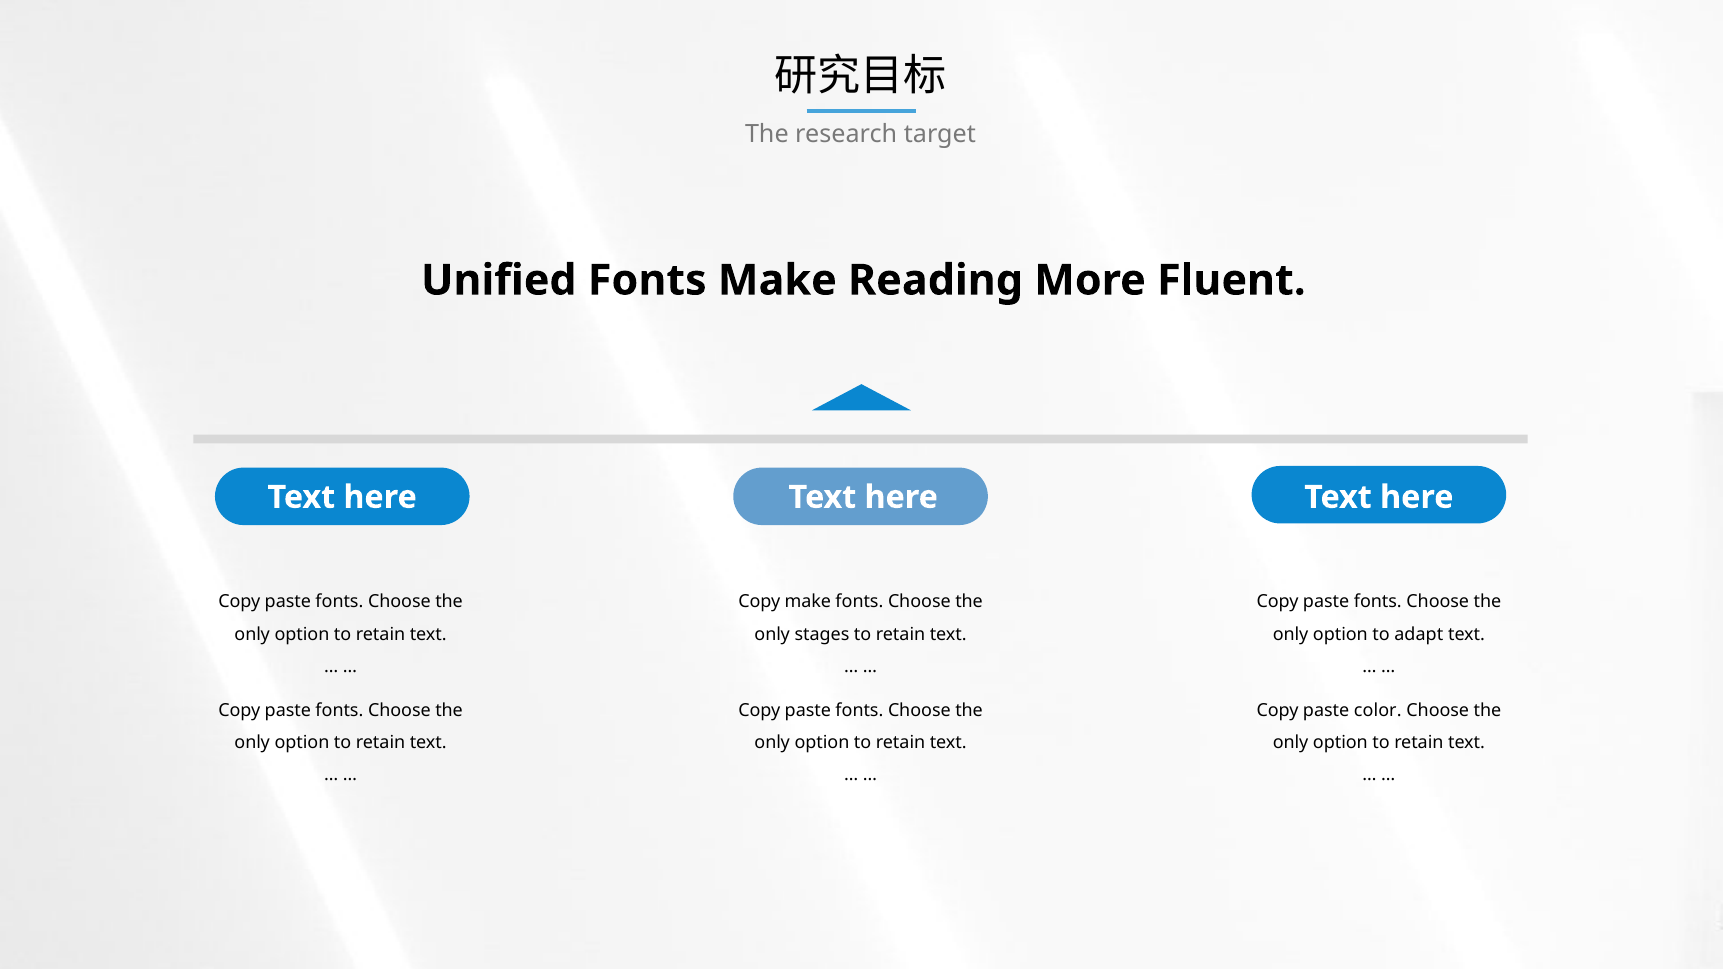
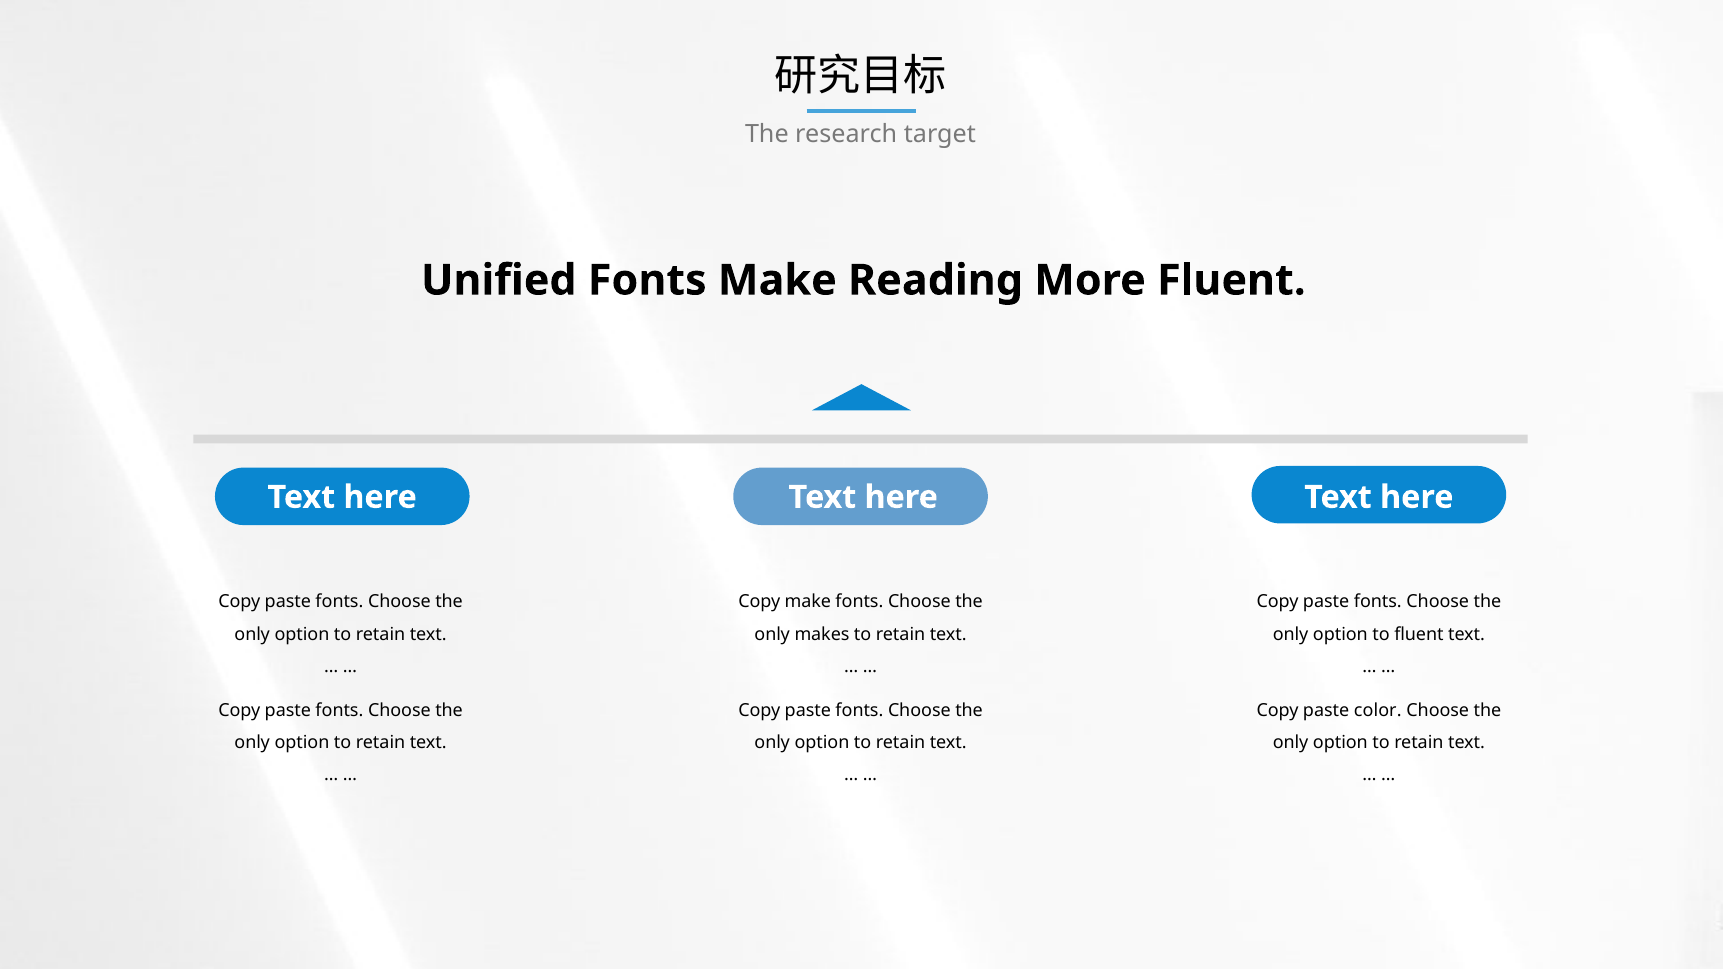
stages: stages -> makes (822, 634)
to adapt: adapt -> fluent (1419, 634)
